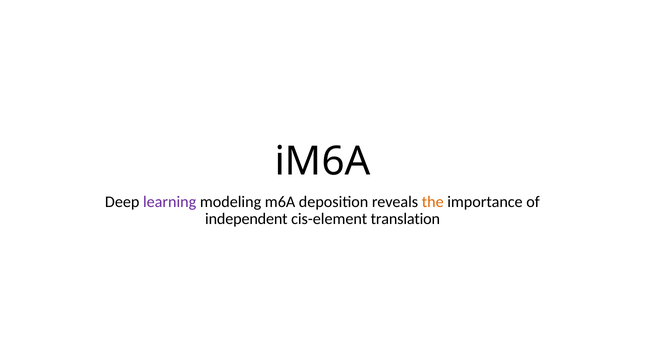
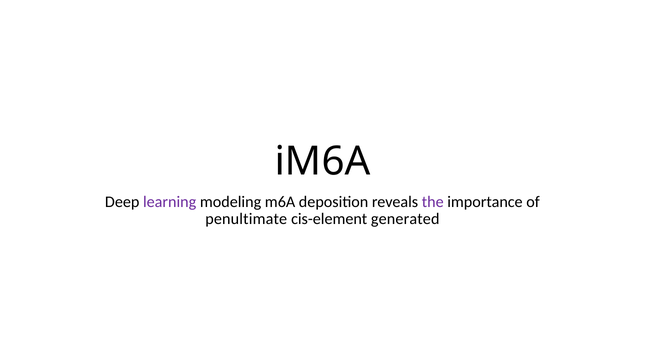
the colour: orange -> purple (433, 202)
independent: independent -> penultimate (246, 219)
translation: translation -> generated (405, 219)
